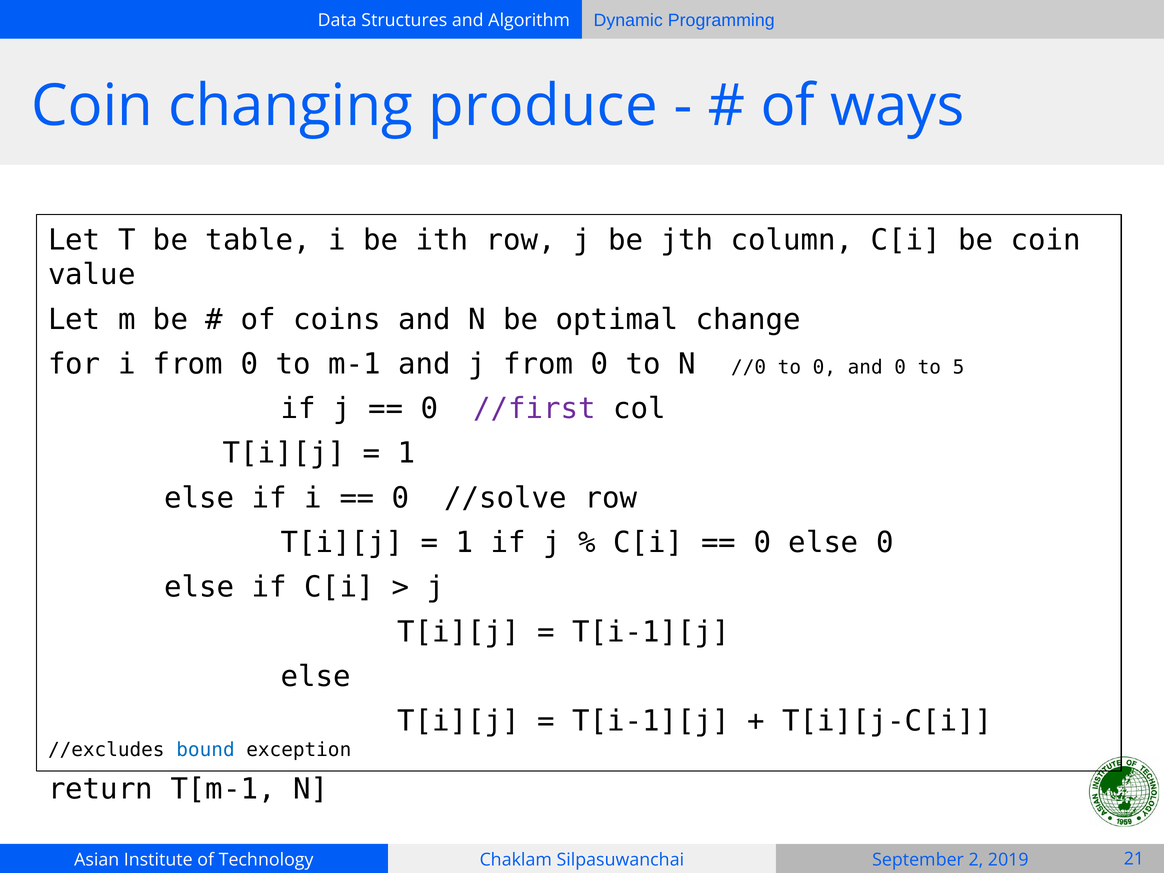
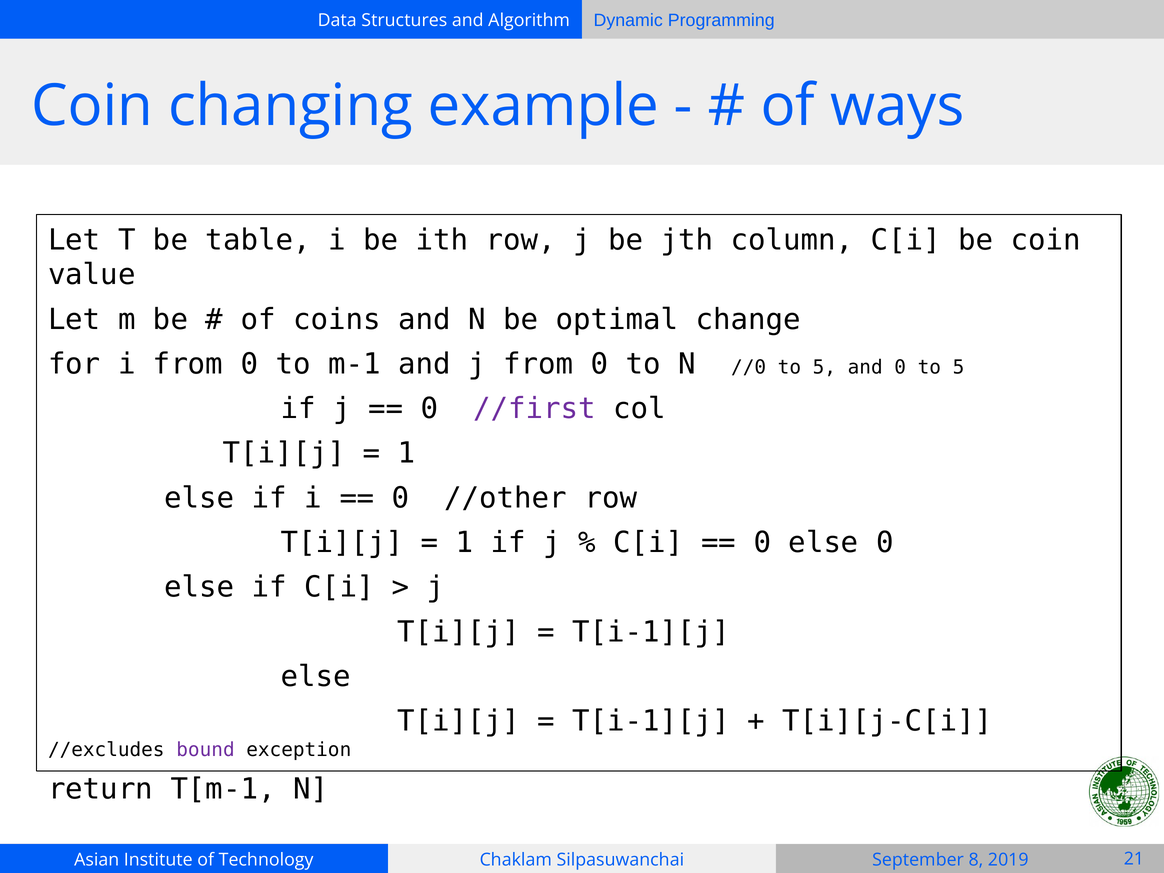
produce: produce -> example (543, 106)
//0 to 0: 0 -> 5 (824, 367)
//solve: //solve -> //other (506, 498)
bound colour: blue -> purple (205, 750)
2: 2 -> 8 (976, 860)
